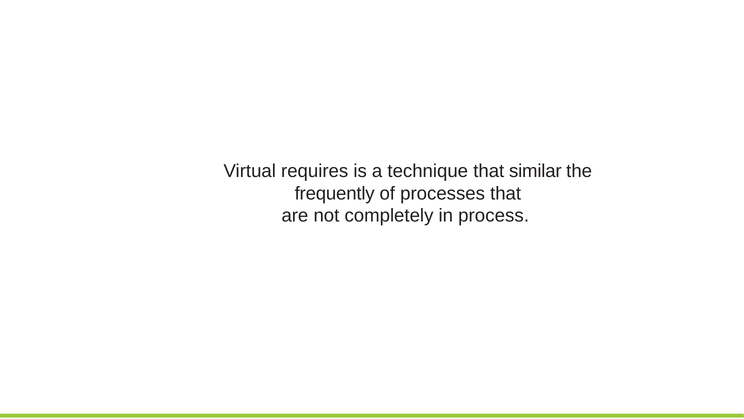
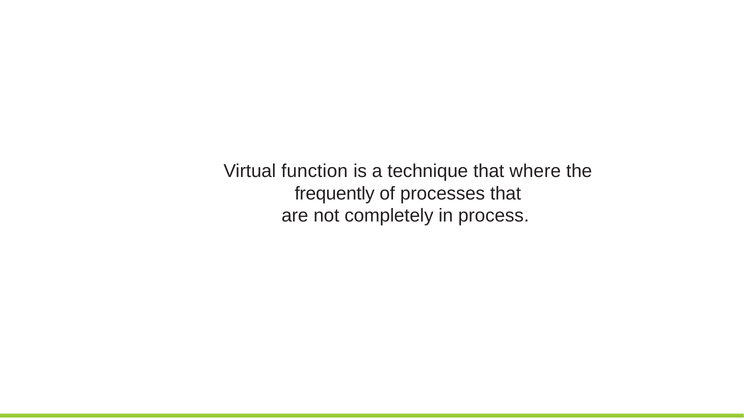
requires: requires -> function (315, 171)
similar: similar -> where (535, 171)
